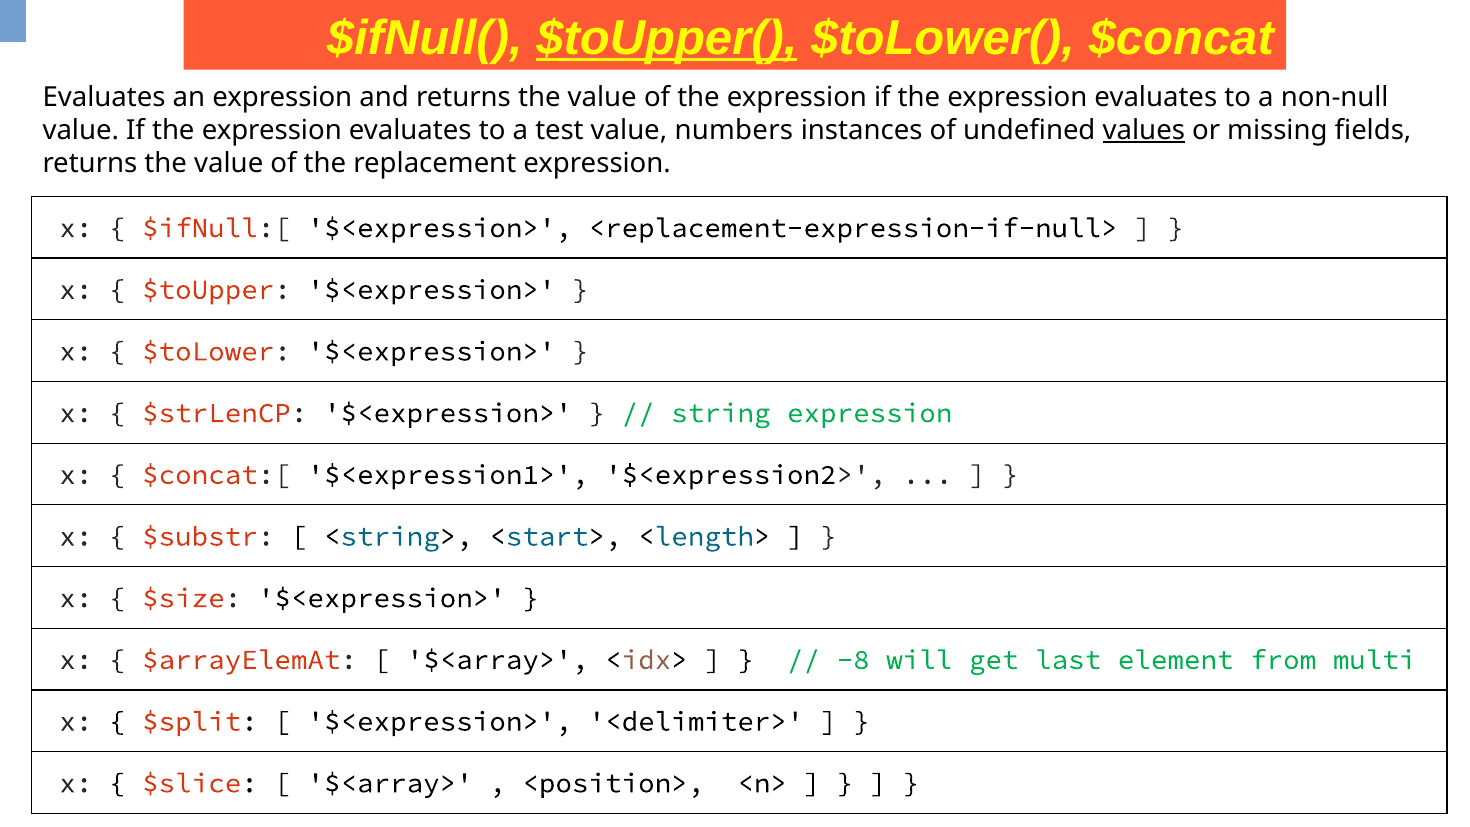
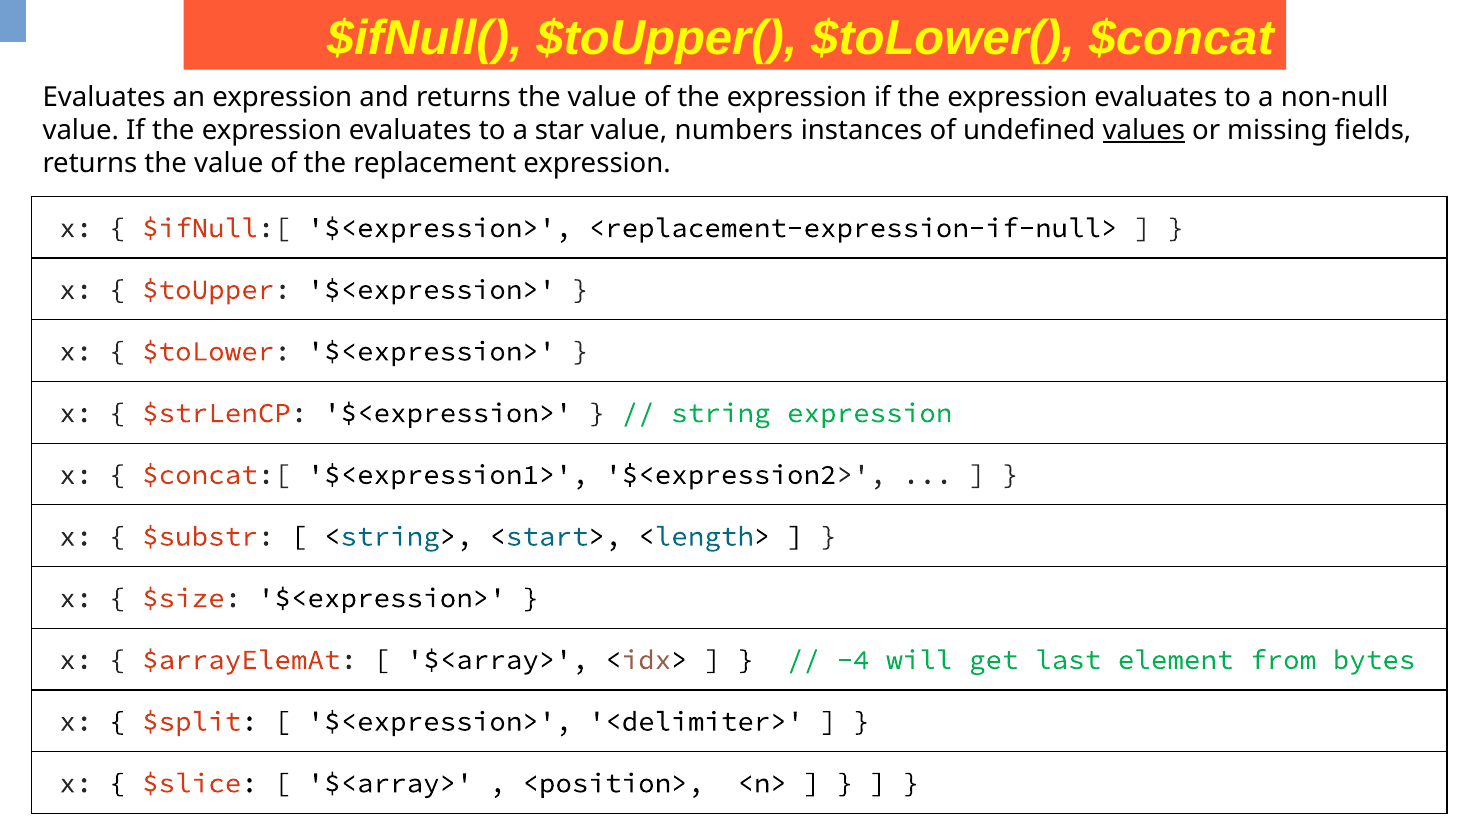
$toUpper( underline: present -> none (667, 38)
test: test -> star (560, 130)
-8: -8 -> -4 (853, 660)
multi: multi -> bytes (1374, 660)
